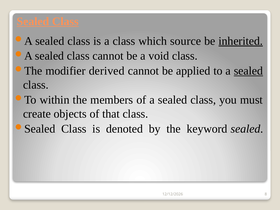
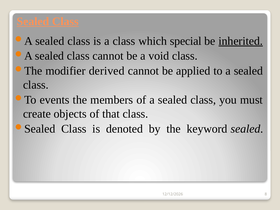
source: source -> special (186, 41)
sealed underline: present -> none (248, 71)
within: within -> events (55, 100)
